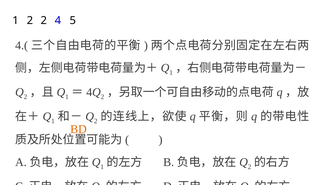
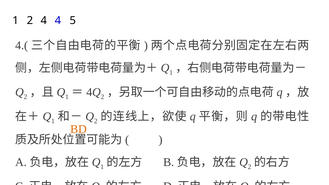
2 2: 2 -> 4 (44, 21)
